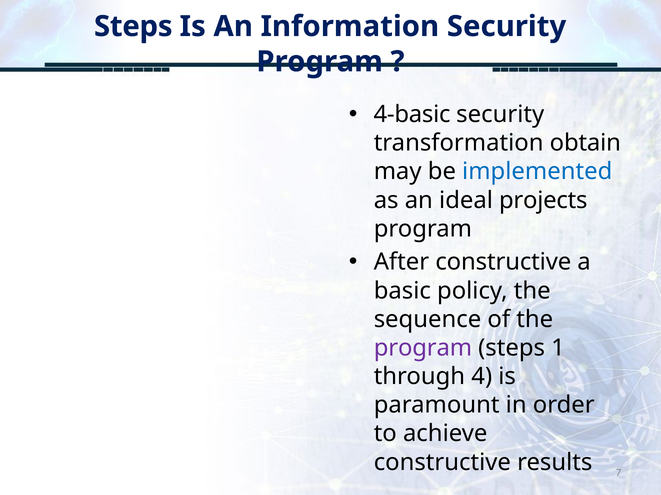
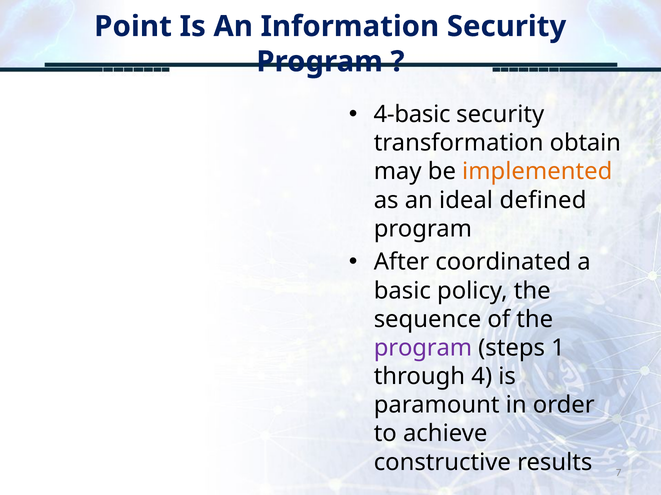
Steps: Steps -> Point (133, 26)
implemented colour: blue -> orange (537, 172)
projects: projects -> defined (543, 200)
After constructive: constructive -> coordinated (503, 263)
